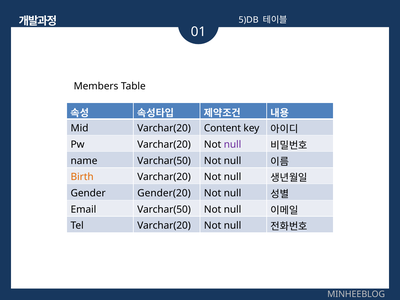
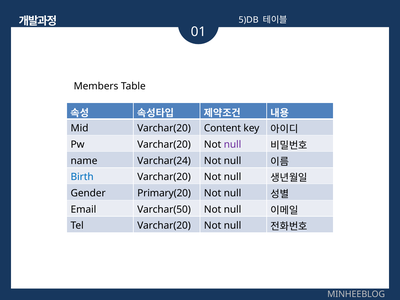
name Varchar(50: Varchar(50 -> Varchar(24 (164, 161)
Birth colour: orange -> blue (82, 177)
Gender(20: Gender(20 -> Primary(20 (164, 193)
